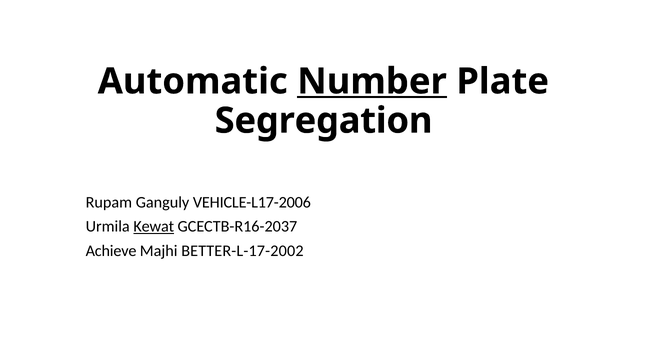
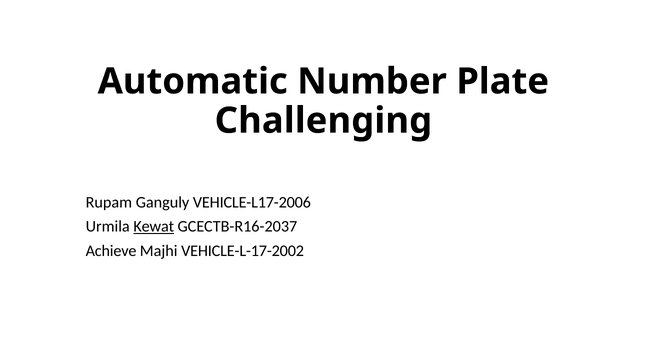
Number underline: present -> none (372, 81)
Segregation: Segregation -> Challenging (323, 121)
BETTER-L-17-2002: BETTER-L-17-2002 -> VEHICLE-L-17-2002 (243, 251)
